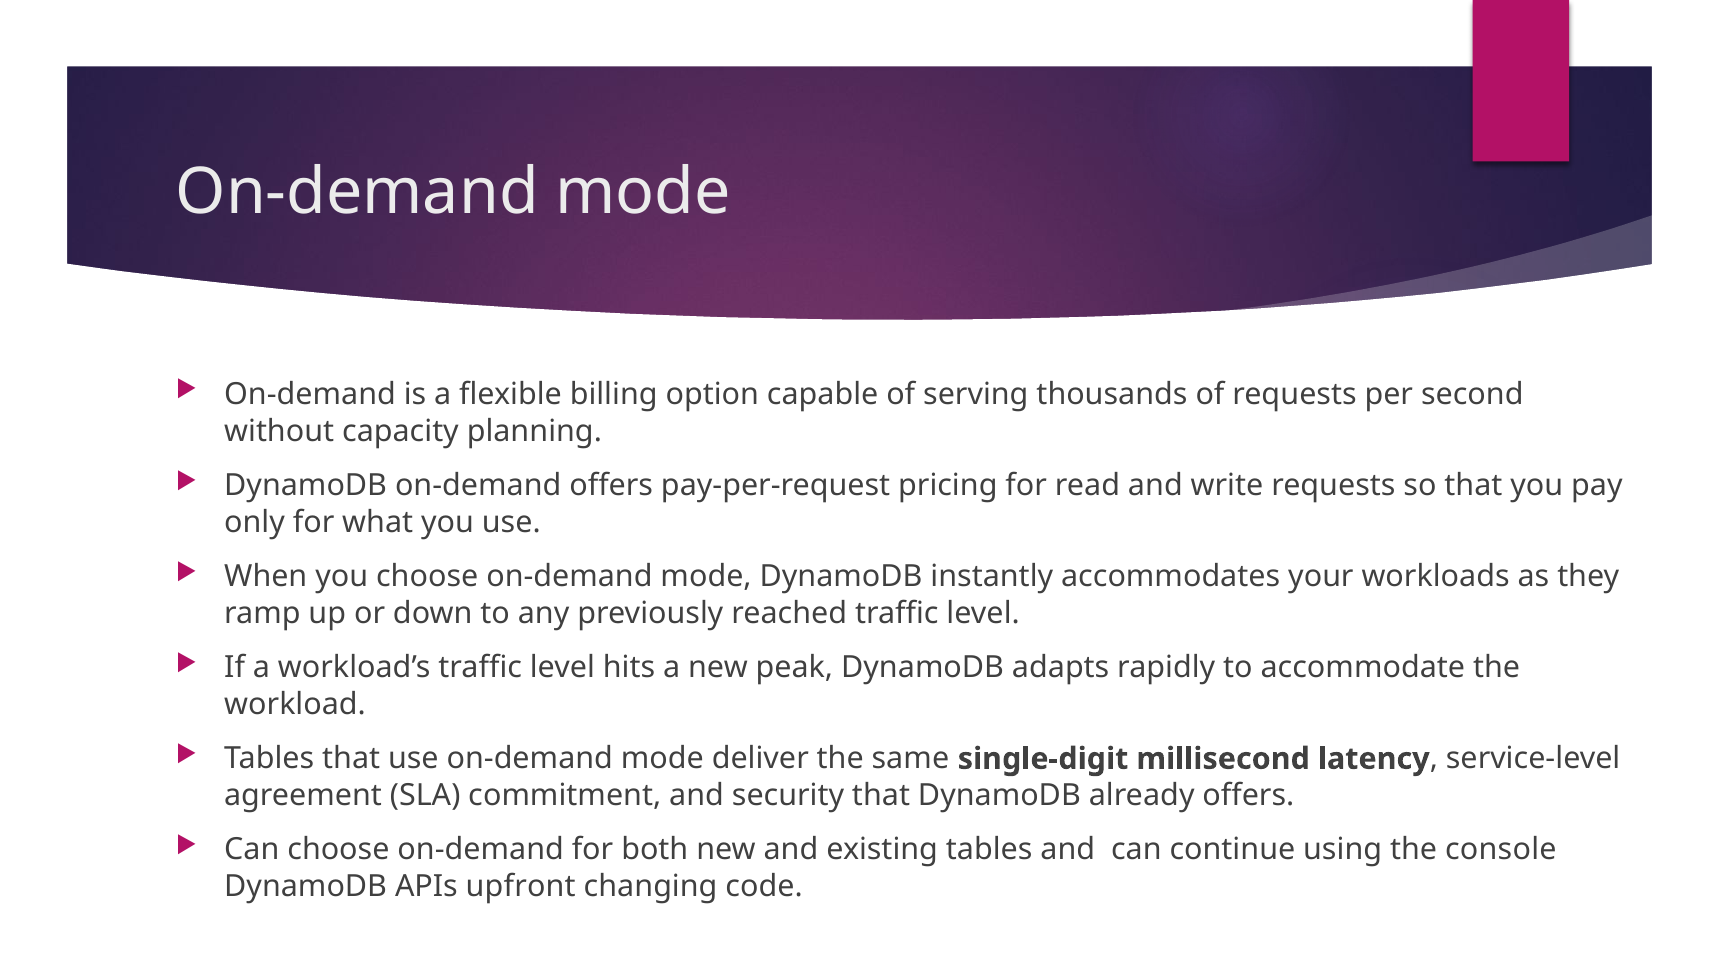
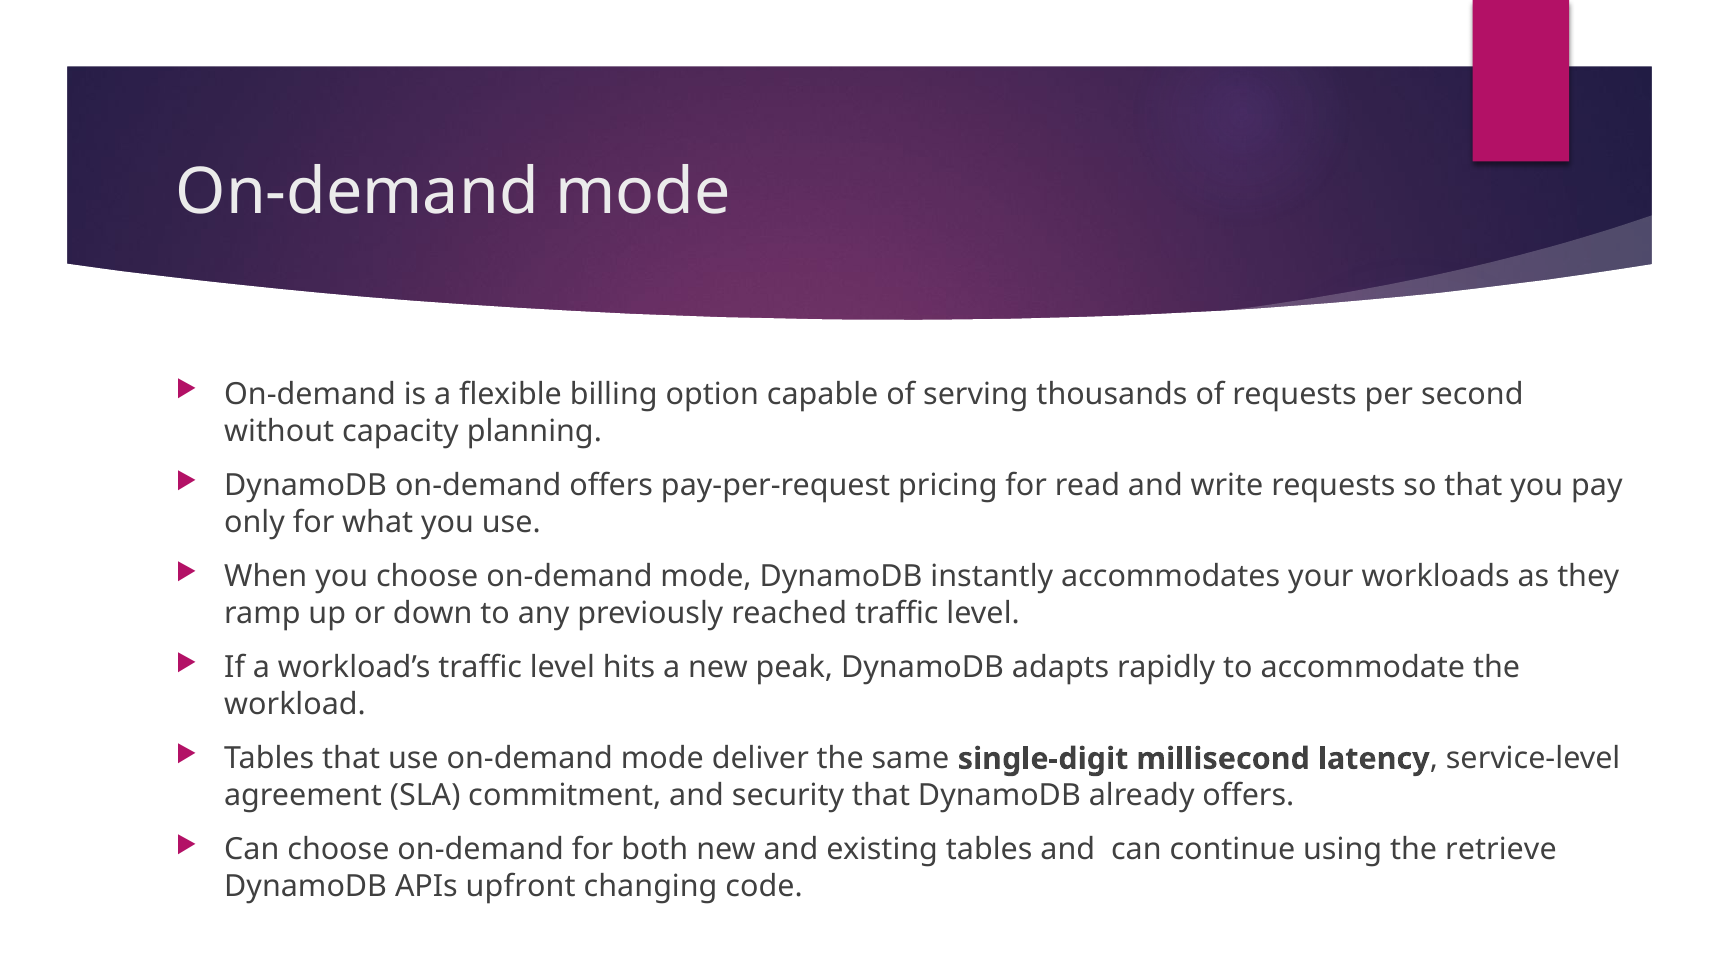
console: console -> retrieve (1501, 849)
